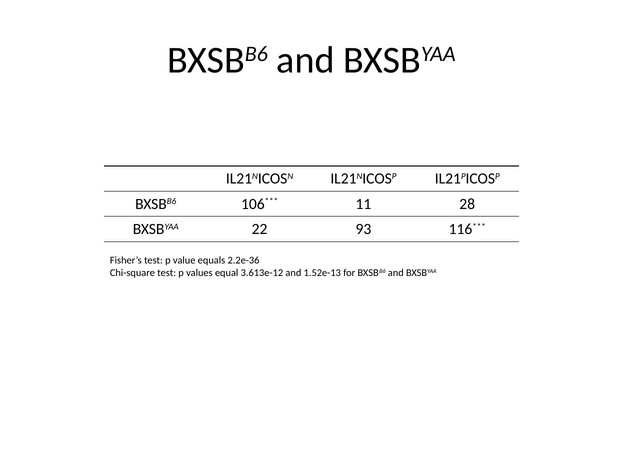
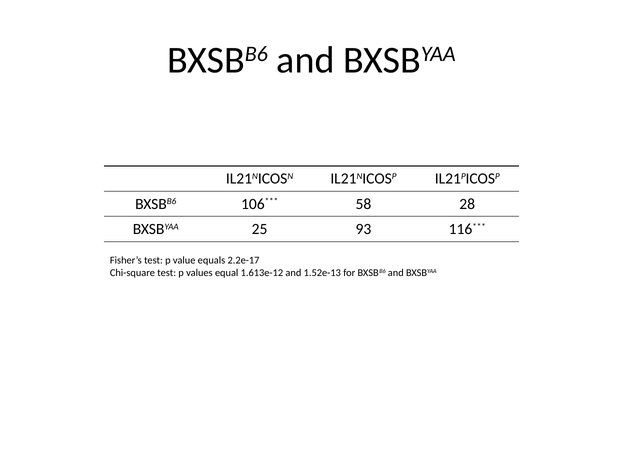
11: 11 -> 58 (363, 204)
22: 22 -> 25 (260, 229)
2.2e-36: 2.2e-36 -> 2.2e-17 (244, 261)
3.613e-12: 3.613e-12 -> 1.613e-12 (262, 273)
